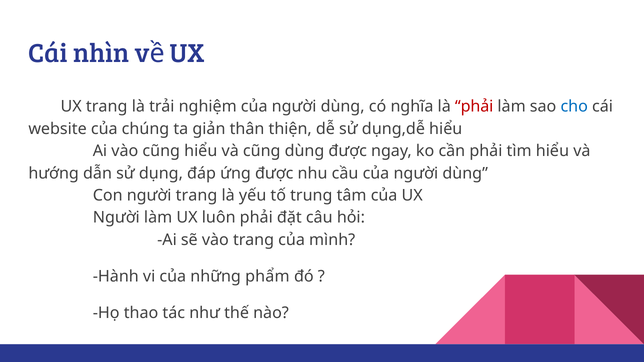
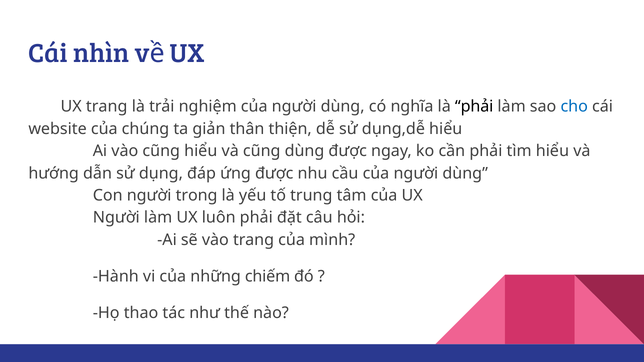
phải colour: red -> black (474, 107)
người trang: trang -> trong (197, 196)
phẩm: phẩm -> chiếm (268, 277)
